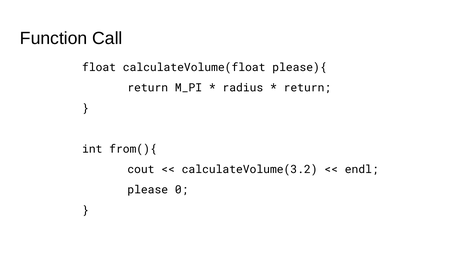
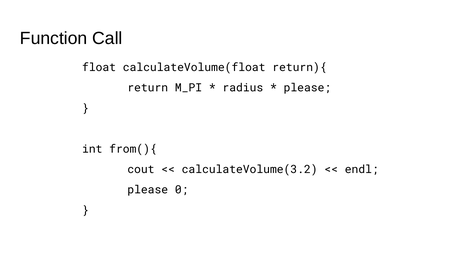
please){: please){ -> return){ (299, 67)
return: return -> please (307, 88)
